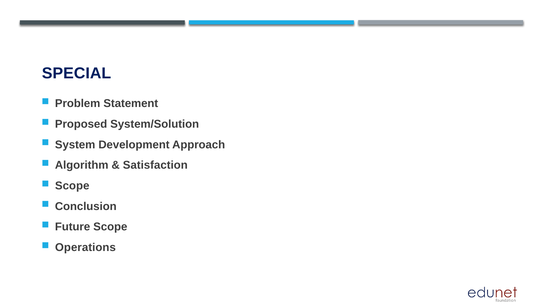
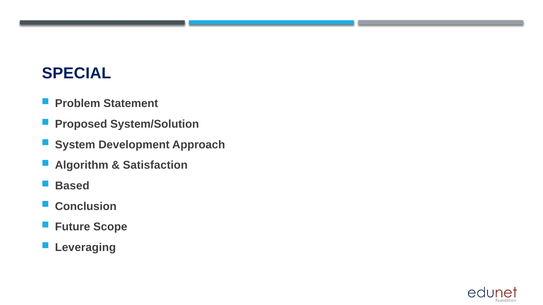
Scope: Scope -> Based (72, 186)
Operations: Operations -> Leveraging (85, 248)
